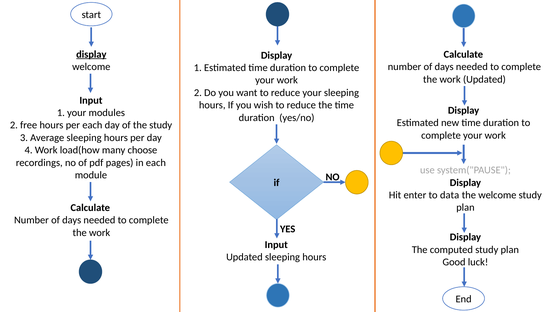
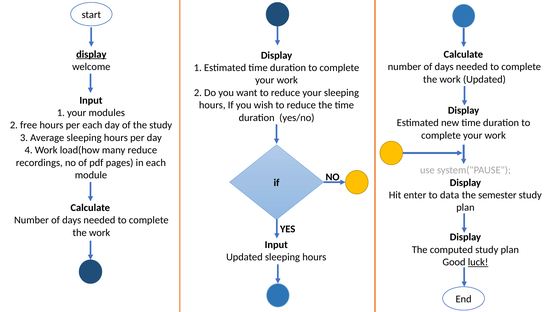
many choose: choose -> reduce (142, 150)
the welcome: welcome -> semester (497, 195)
luck underline: none -> present (478, 262)
